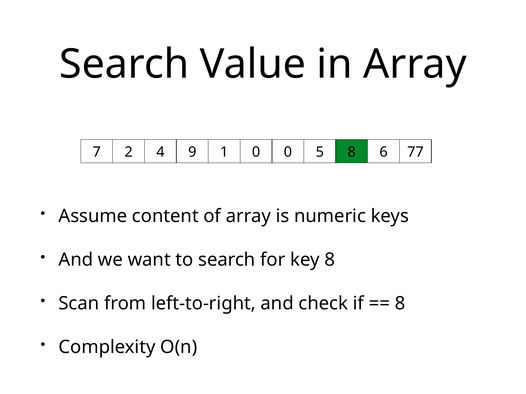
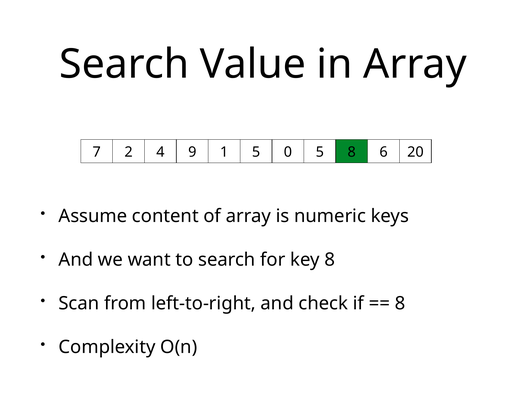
1 0: 0 -> 5 (256, 152)
77: 77 -> 20 (415, 152)
